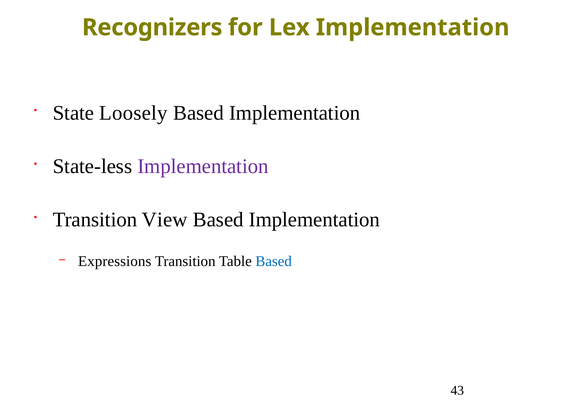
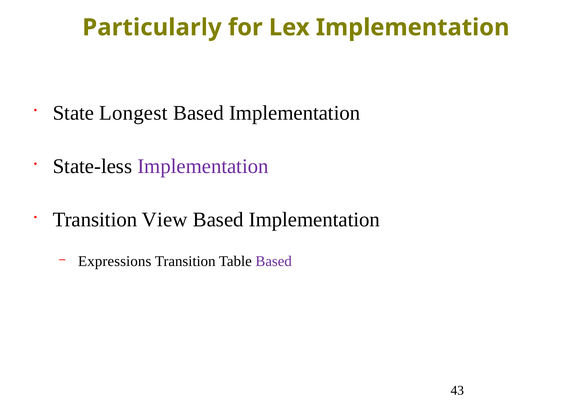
Recognizers: Recognizers -> Particularly (152, 27)
Loosely: Loosely -> Longest (133, 113)
Based colour: blue -> purple (274, 261)
